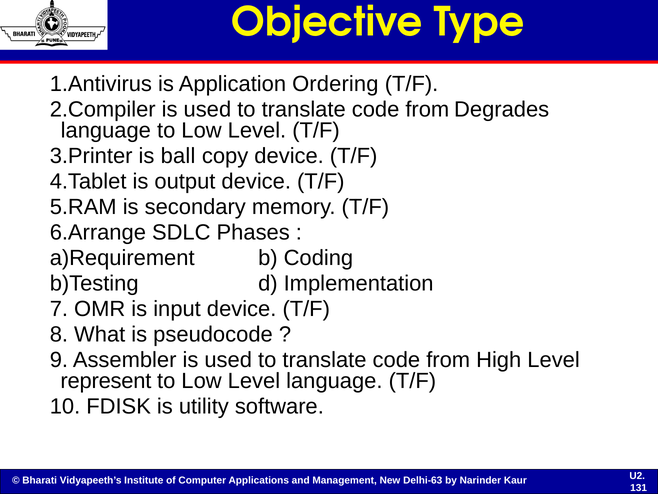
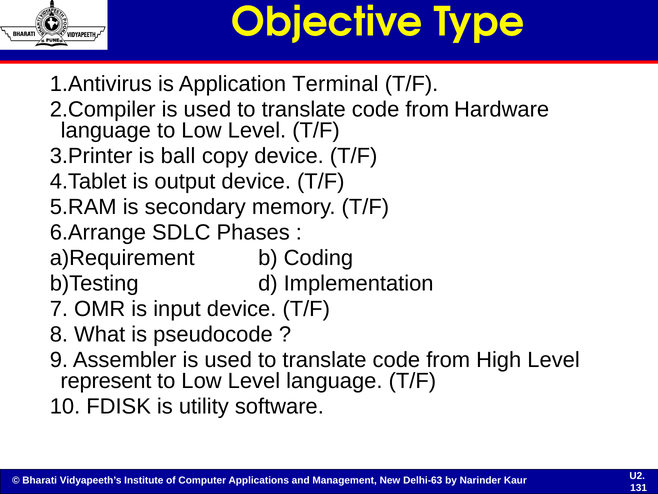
Ordering: Ordering -> Terminal (335, 84)
Degrades: Degrades -> Hardware (502, 110)
